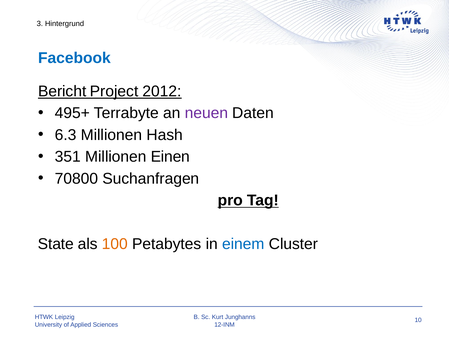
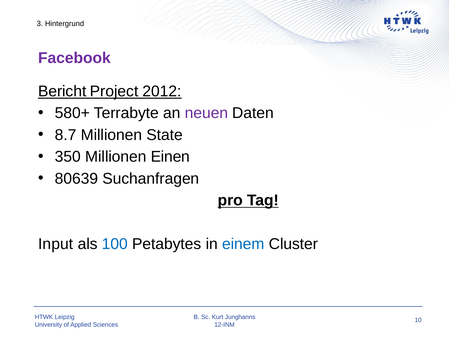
Facebook colour: blue -> purple (74, 58)
495+: 495+ -> 580+ (72, 113)
6.3: 6.3 -> 8.7 (66, 135)
Hash: Hash -> State (165, 135)
351: 351 -> 350 (68, 157)
70800: 70800 -> 80639 (77, 179)
State: State -> Input (56, 244)
100 colour: orange -> blue (115, 244)
